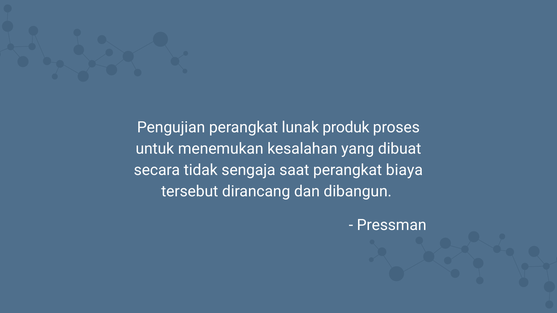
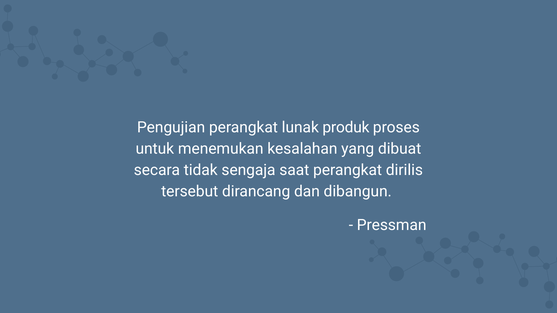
biaya: biaya -> dirilis (404, 170)
